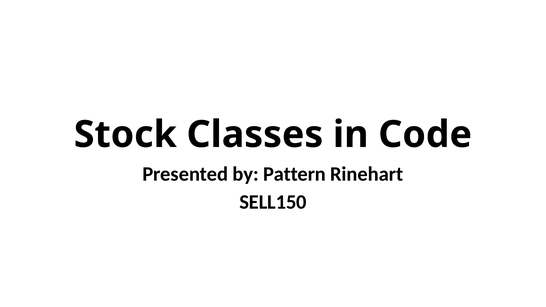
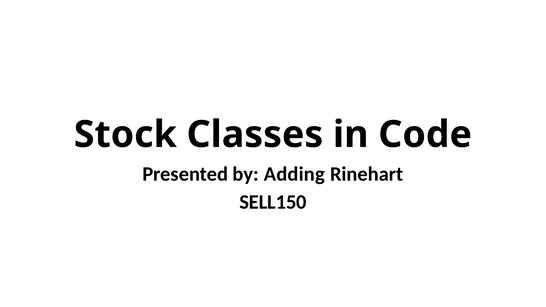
Pattern: Pattern -> Adding (294, 174)
